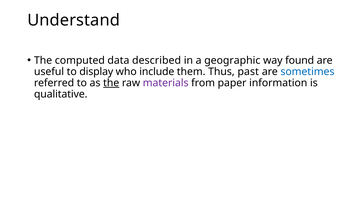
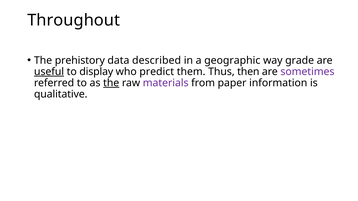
Understand: Understand -> Throughout (74, 20)
computed: computed -> prehistory (80, 61)
found: found -> grade (300, 61)
useful underline: none -> present (49, 72)
include: include -> predict (157, 72)
past: past -> then (248, 72)
sometimes colour: blue -> purple (307, 72)
